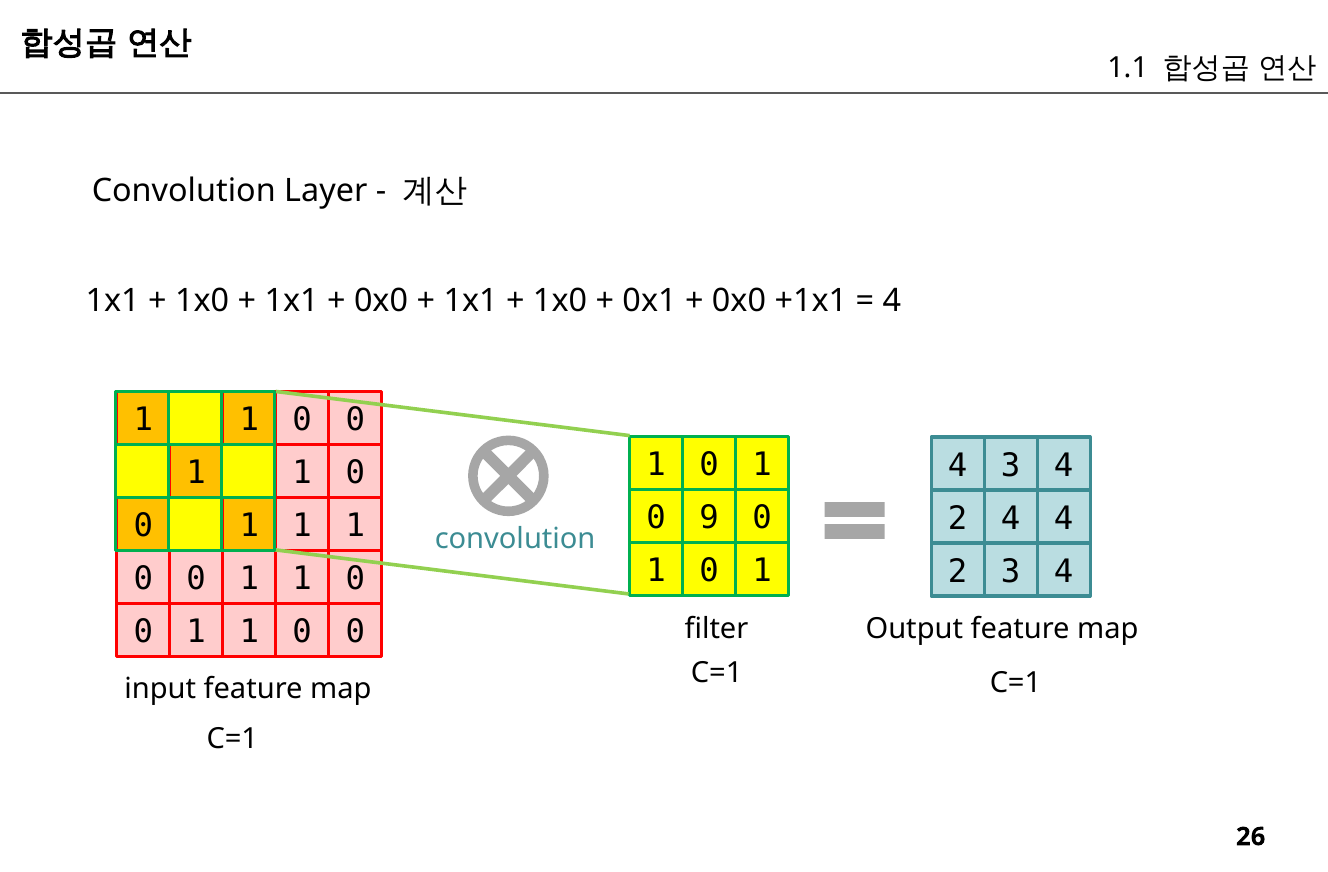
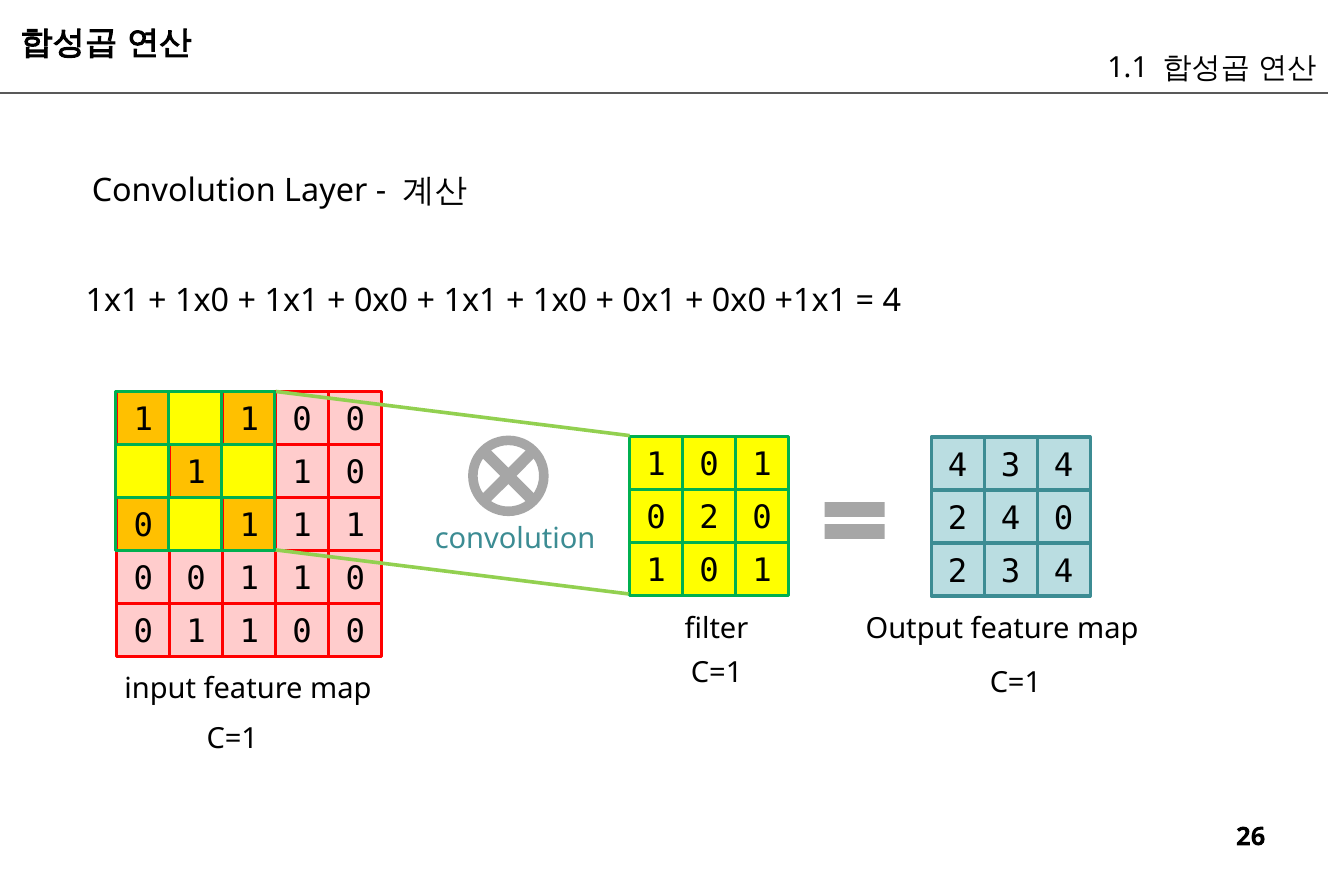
9: 9 -> 2 (709, 518)
4 4: 4 -> 0 (1064, 519)
